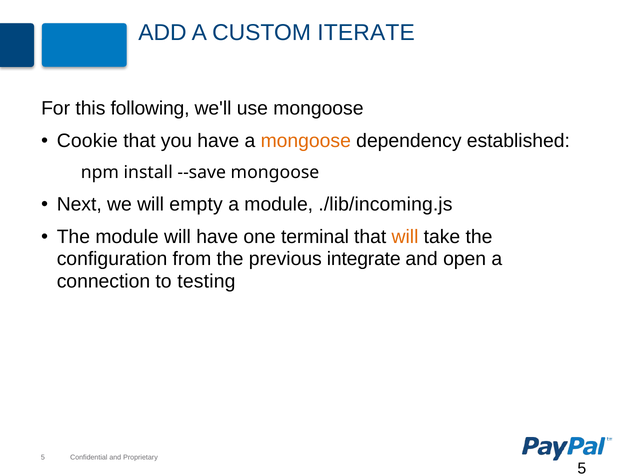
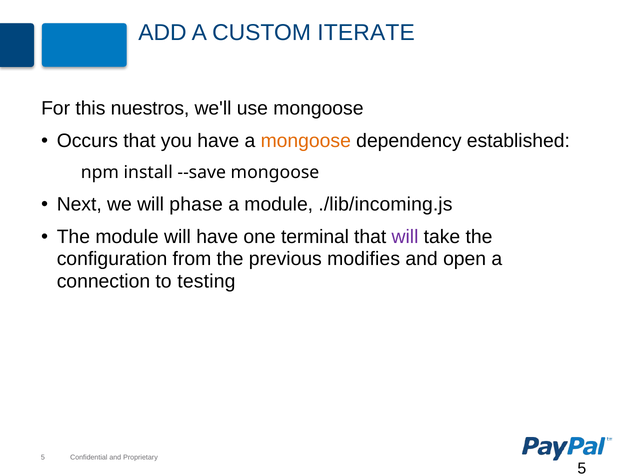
following: following -> nuestros (150, 108)
Cookie: Cookie -> Occurs (87, 141)
empty: empty -> phase (196, 204)
will colour: orange -> purple (405, 237)
integrate: integrate -> modifies (364, 259)
